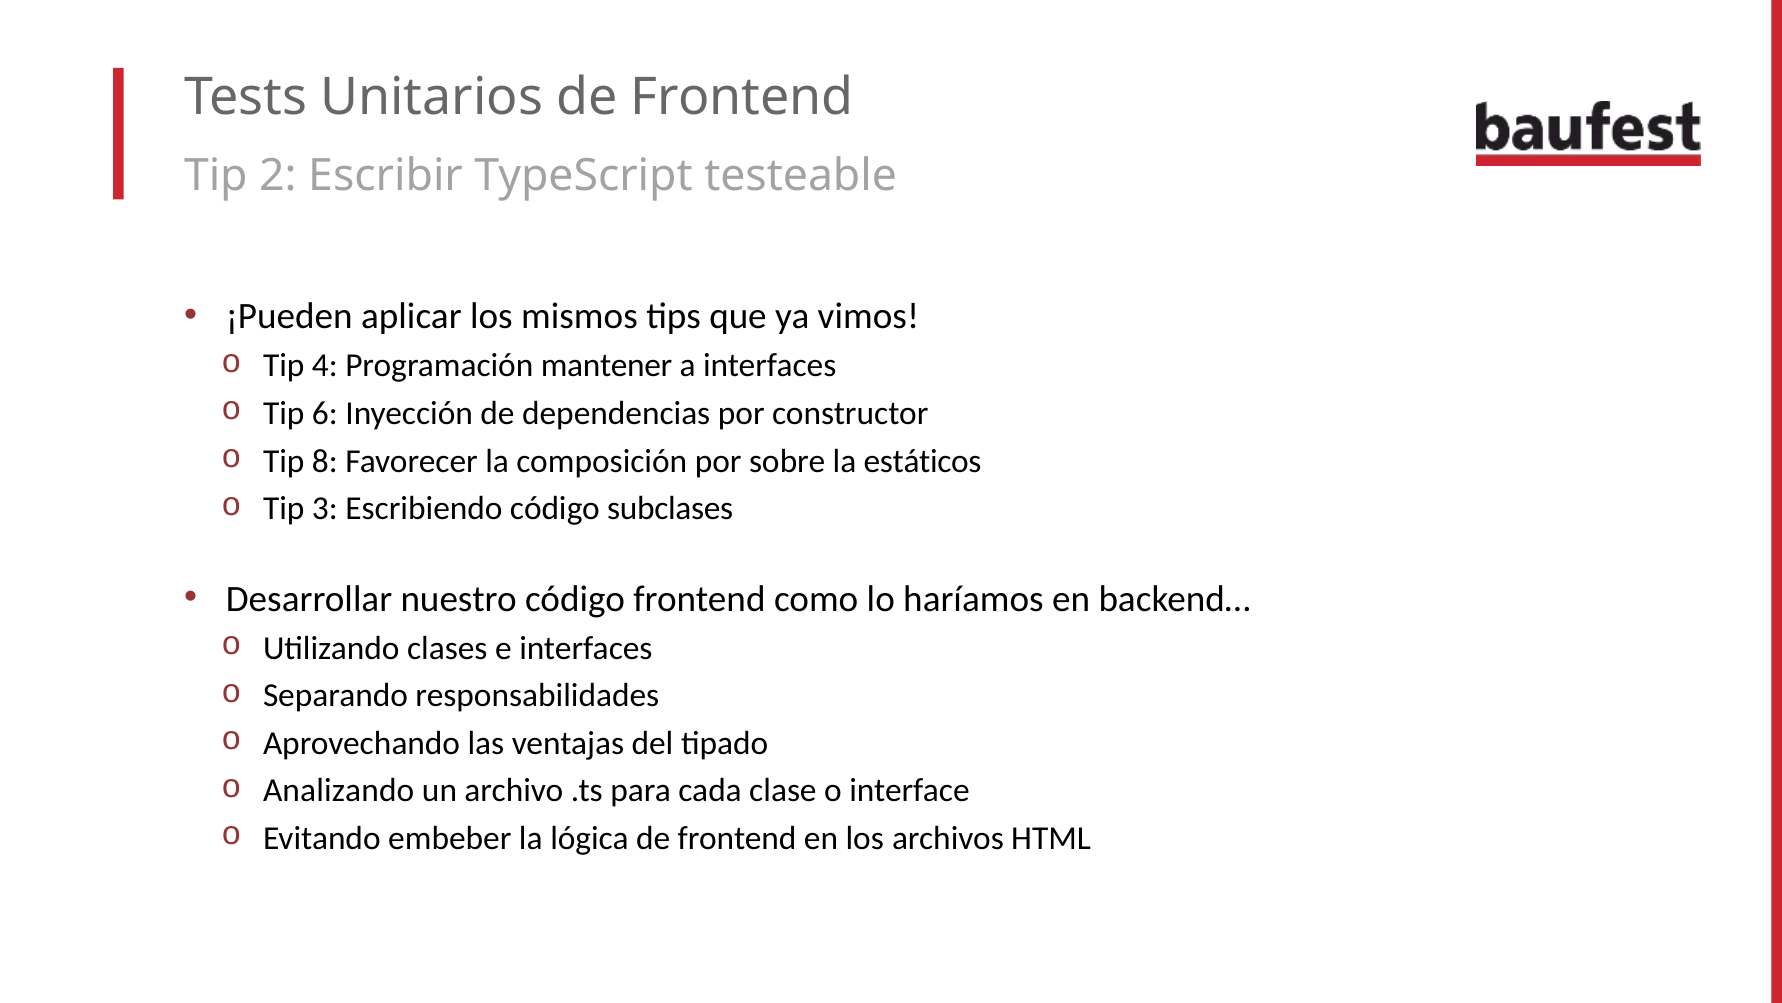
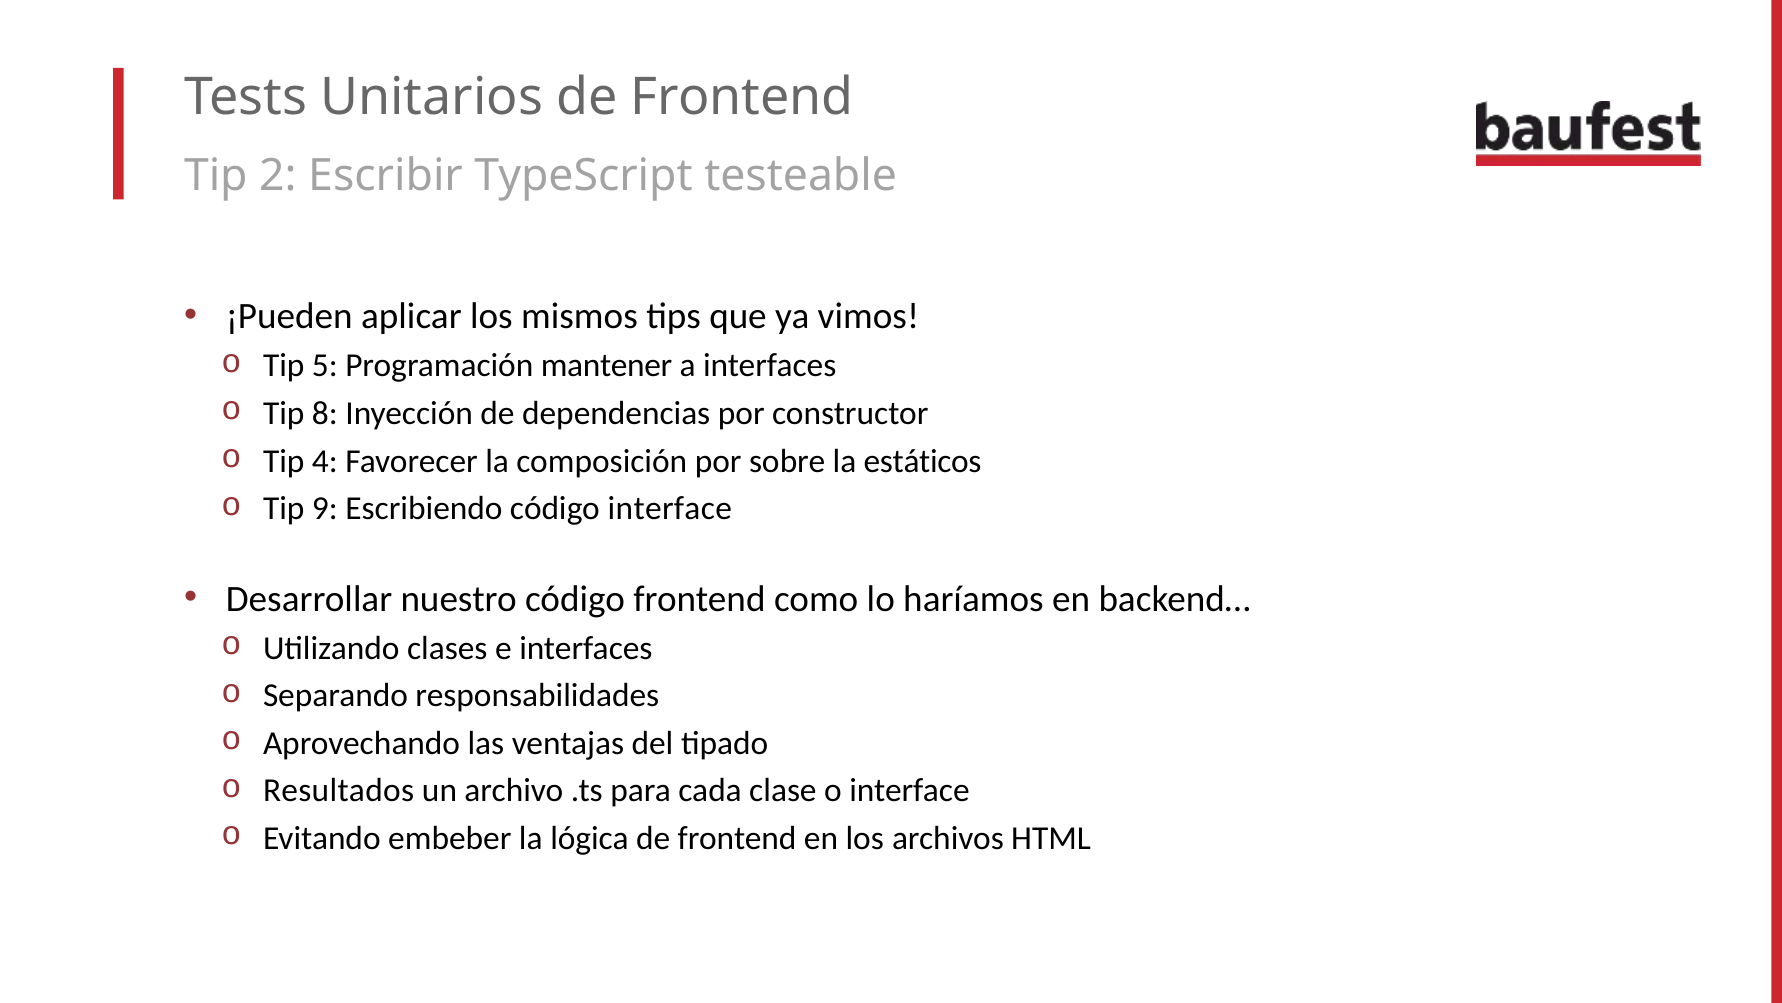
4: 4 -> 5 (325, 366)
6: 6 -> 8 (325, 413)
8: 8 -> 4 (325, 461)
3: 3 -> 9 (325, 508)
código subclases: subclases -> interface (670, 508)
Analizando: Analizando -> Resultados (339, 790)
